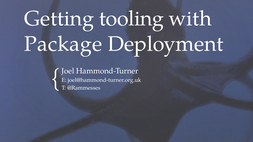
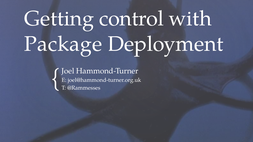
tooling: tooling -> control (131, 19)
